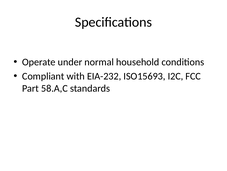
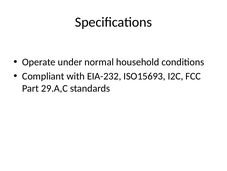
58.A,C: 58.A,C -> 29.A,C (54, 88)
